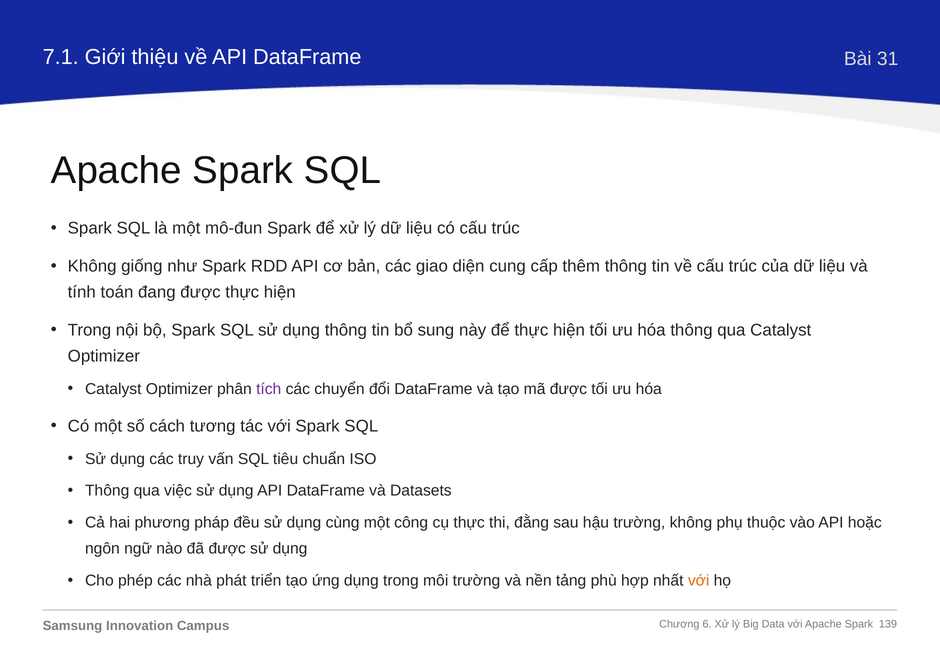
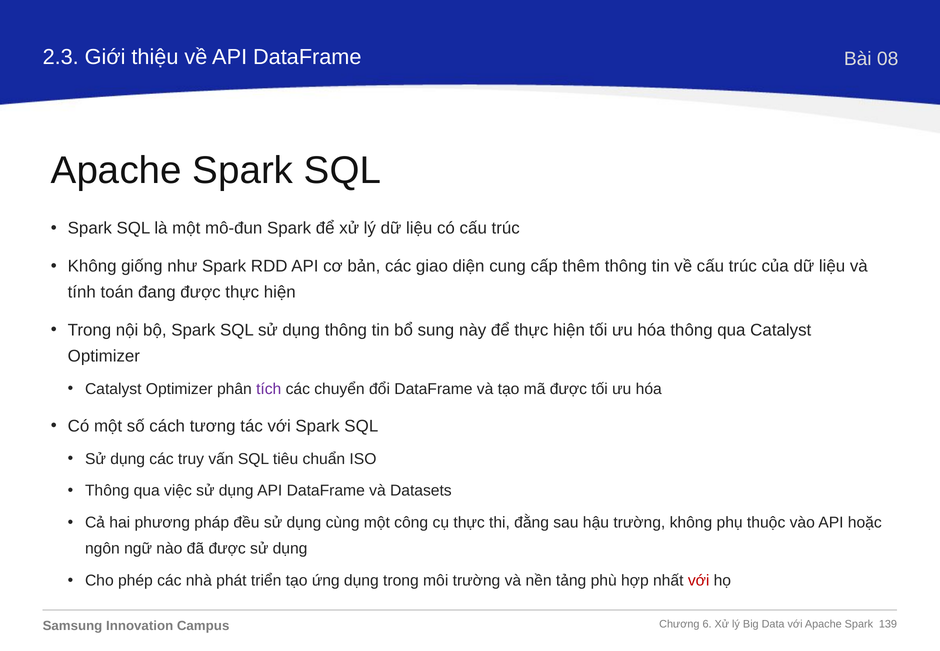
7.1: 7.1 -> 2.3 (61, 57)
31: 31 -> 08 (888, 59)
với colour: orange -> red (699, 581)
